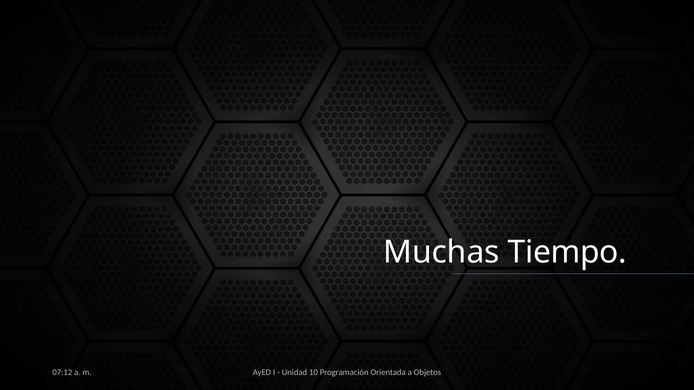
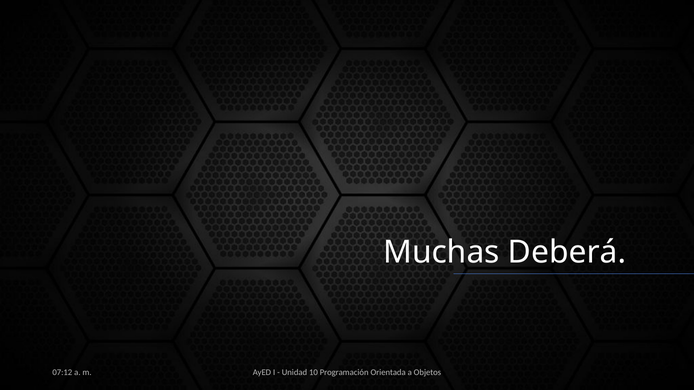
Tiempo: Tiempo -> Deberá (567, 252)
